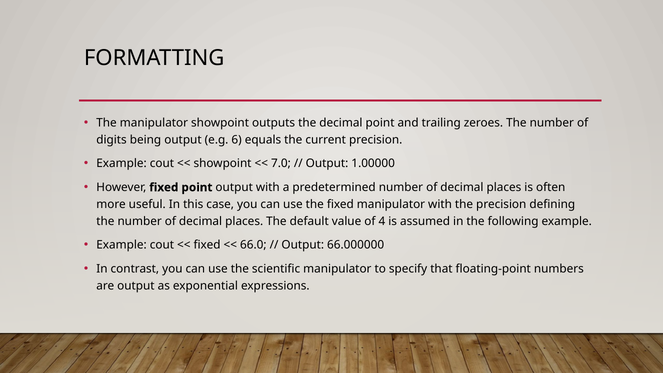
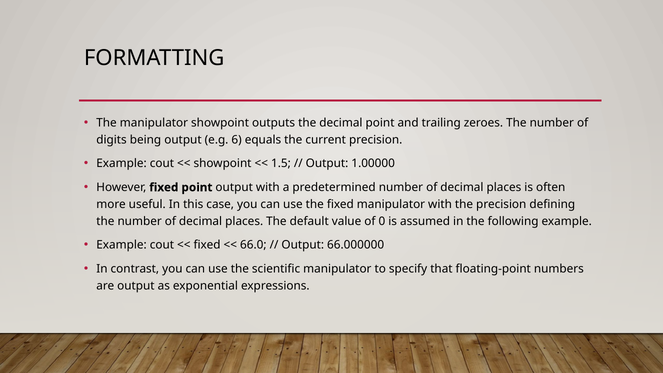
7.0: 7.0 -> 1.5 (281, 164)
4: 4 -> 0 (382, 221)
